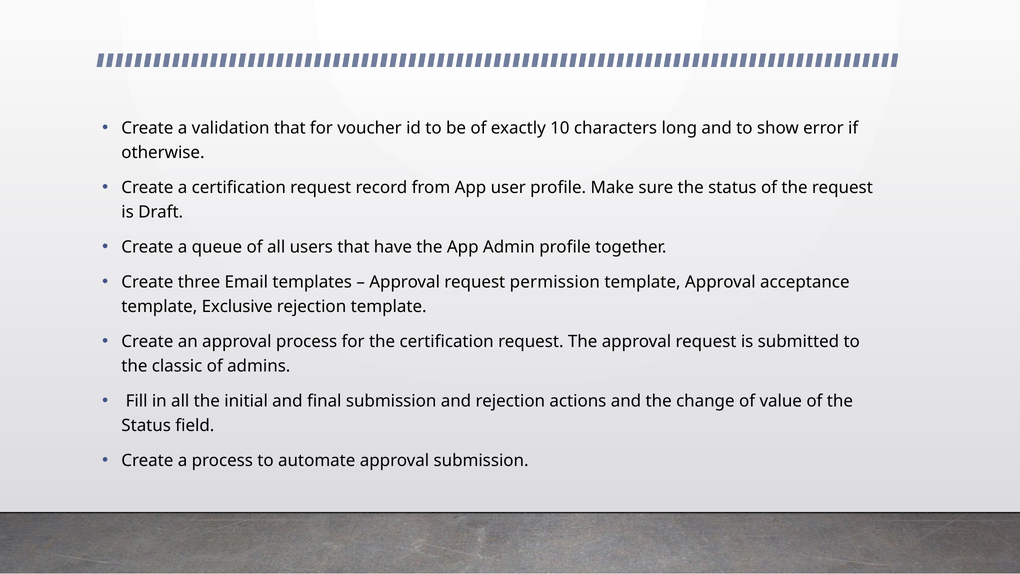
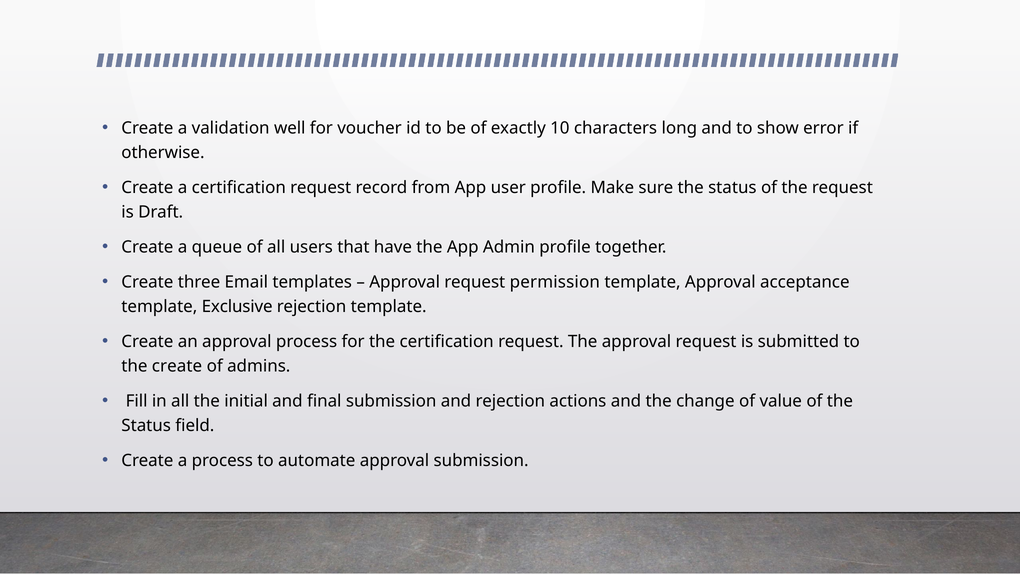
validation that: that -> well (290, 128)
the classic: classic -> create (177, 366)
